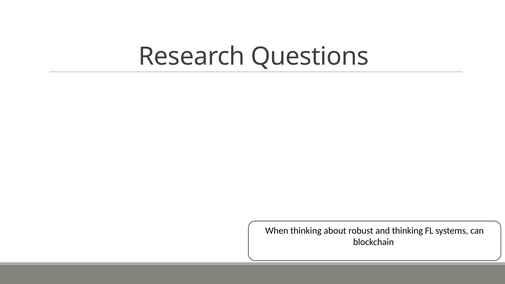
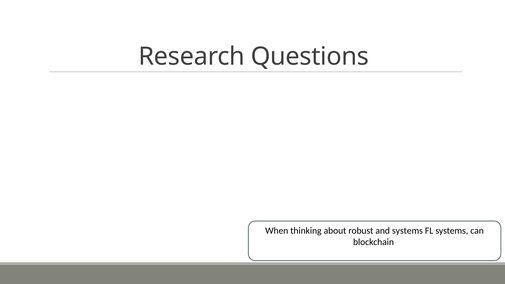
and thinking: thinking -> systems (407, 231)
